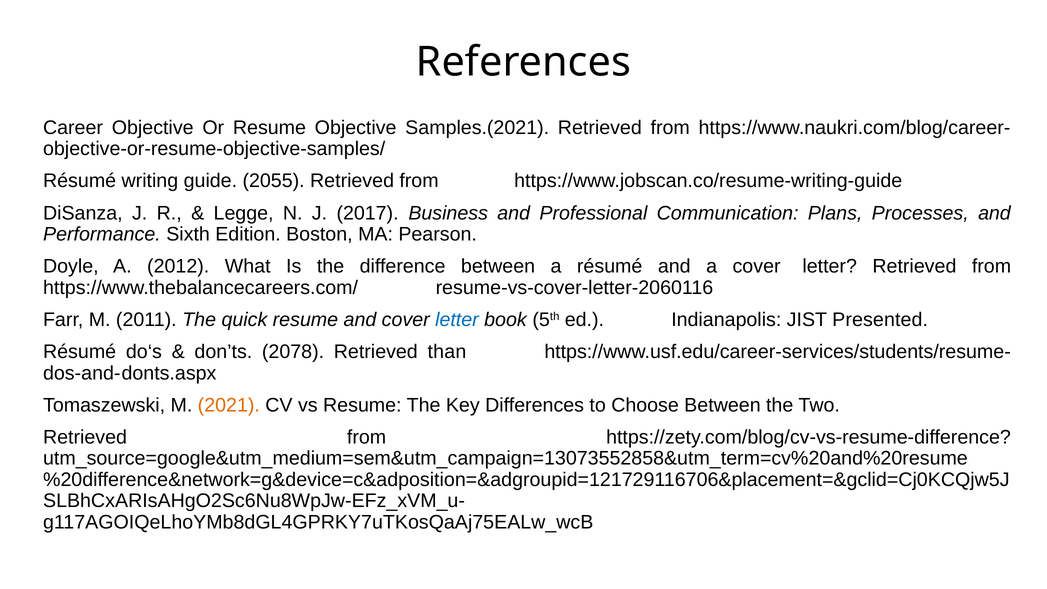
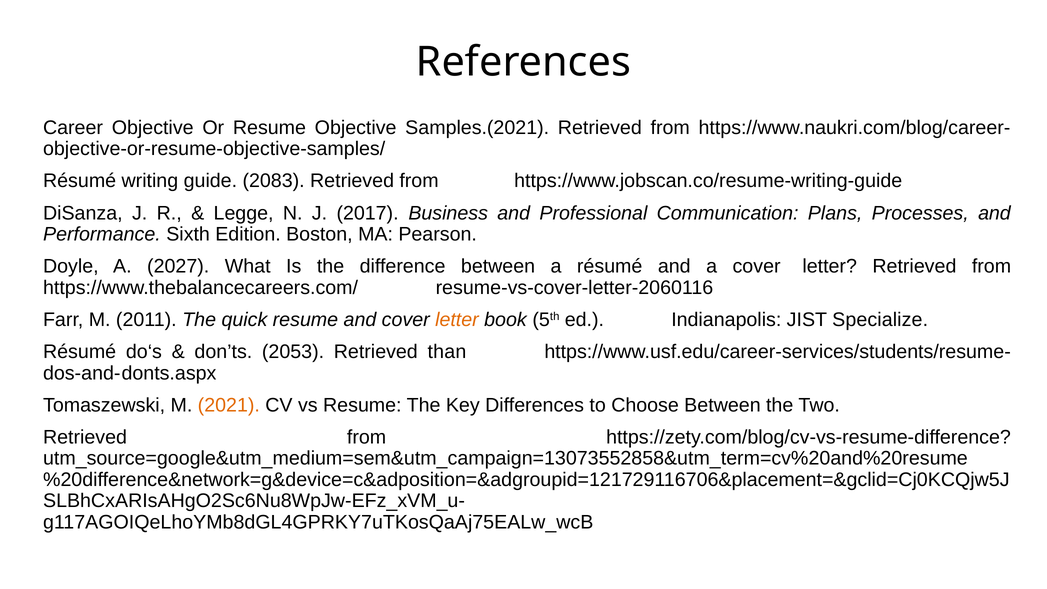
2055: 2055 -> 2083 (274, 181)
2012: 2012 -> 2027 (178, 266)
letter colour: blue -> orange (457, 320)
Presented: Presented -> Specialize (880, 320)
2078: 2078 -> 2053 (293, 352)
